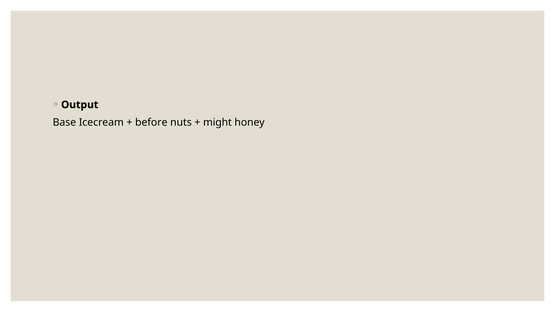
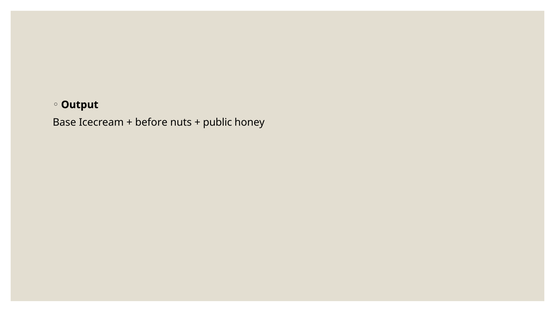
might: might -> public (217, 122)
